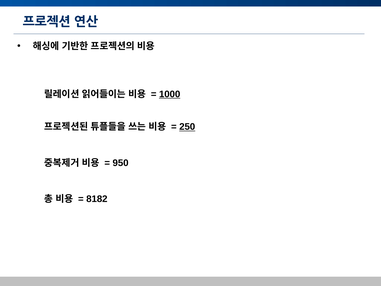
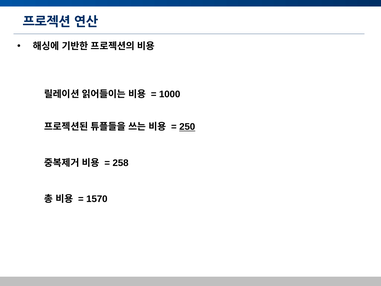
1000 underline: present -> none (170, 94)
950: 950 -> 258 (121, 163)
8182: 8182 -> 1570 (97, 199)
